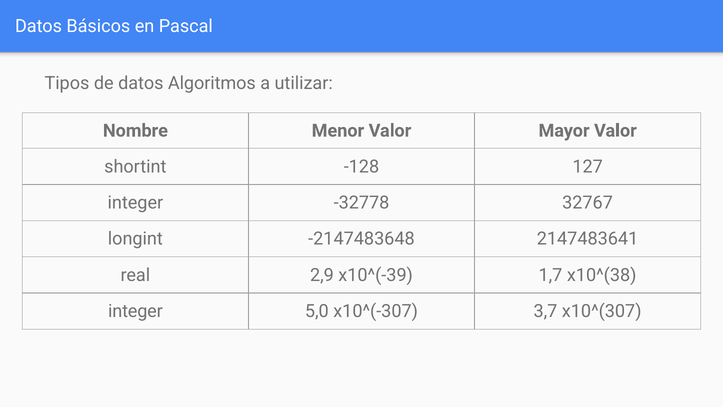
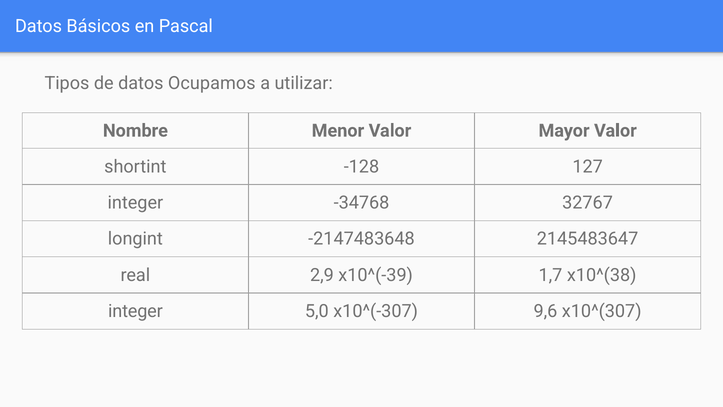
Algoritmos: Algoritmos -> Ocupamos (212, 83)
-32778: -32778 -> -34768 (362, 203)
2147483641: 2147483641 -> 2145483647 (588, 239)
3,7: 3,7 -> 9,6 (545, 311)
